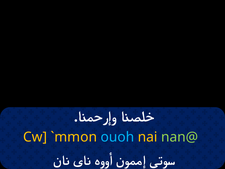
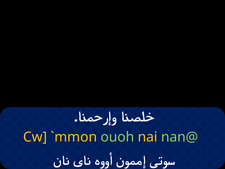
ouoh colour: light blue -> light green (117, 137)
